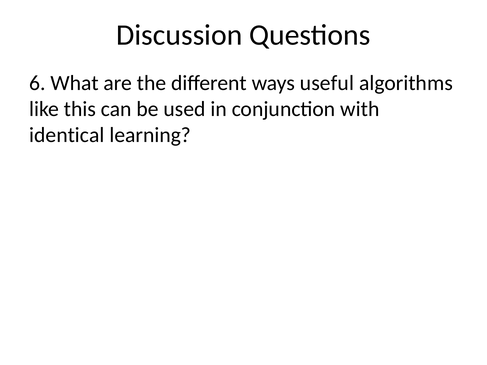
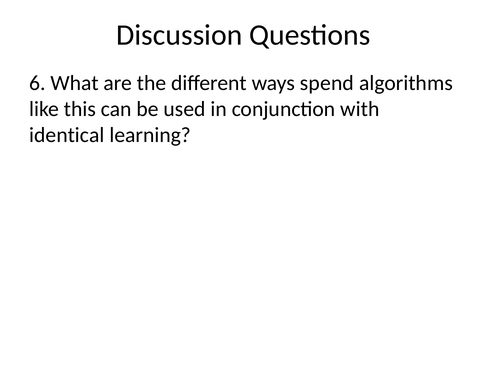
useful: useful -> spend (327, 83)
